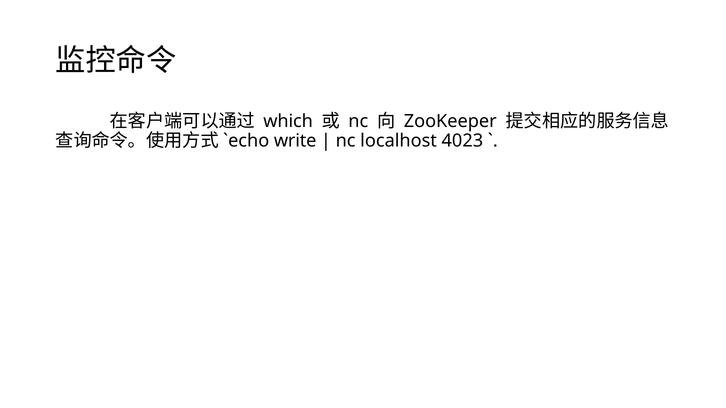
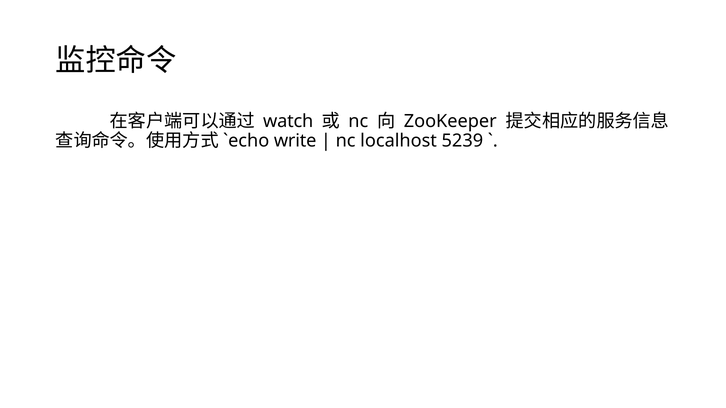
which: which -> watch (288, 121)
4023: 4023 -> 5239 (462, 141)
